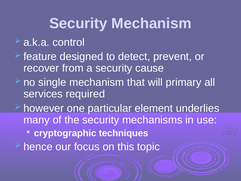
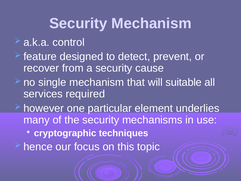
primary: primary -> suitable (184, 82)
